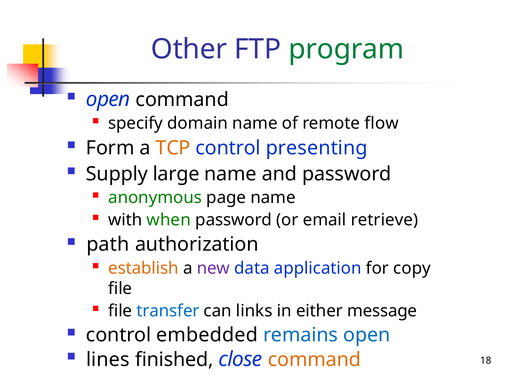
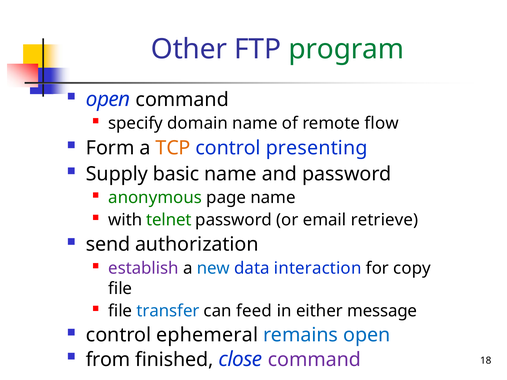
large: large -> basic (176, 174)
when: when -> telnet (169, 220)
path: path -> send (108, 245)
establish colour: orange -> purple (143, 268)
new colour: purple -> blue (213, 268)
application: application -> interaction (318, 268)
links: links -> feed (254, 311)
embedded: embedded -> ephemeral (207, 335)
lines: lines -> from (108, 360)
command colour: orange -> purple (314, 360)
